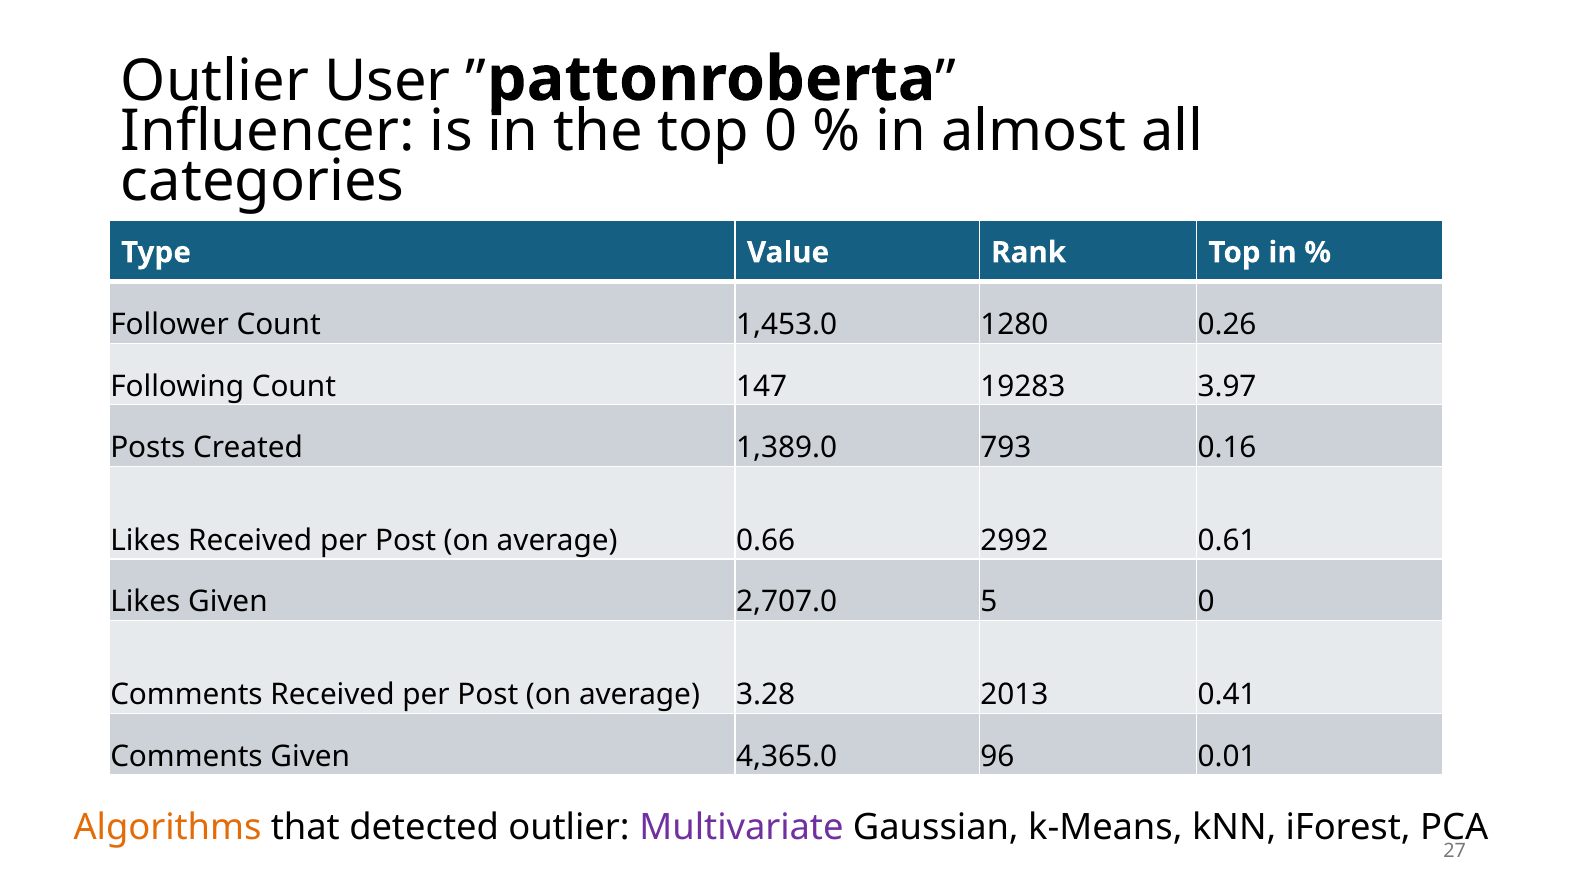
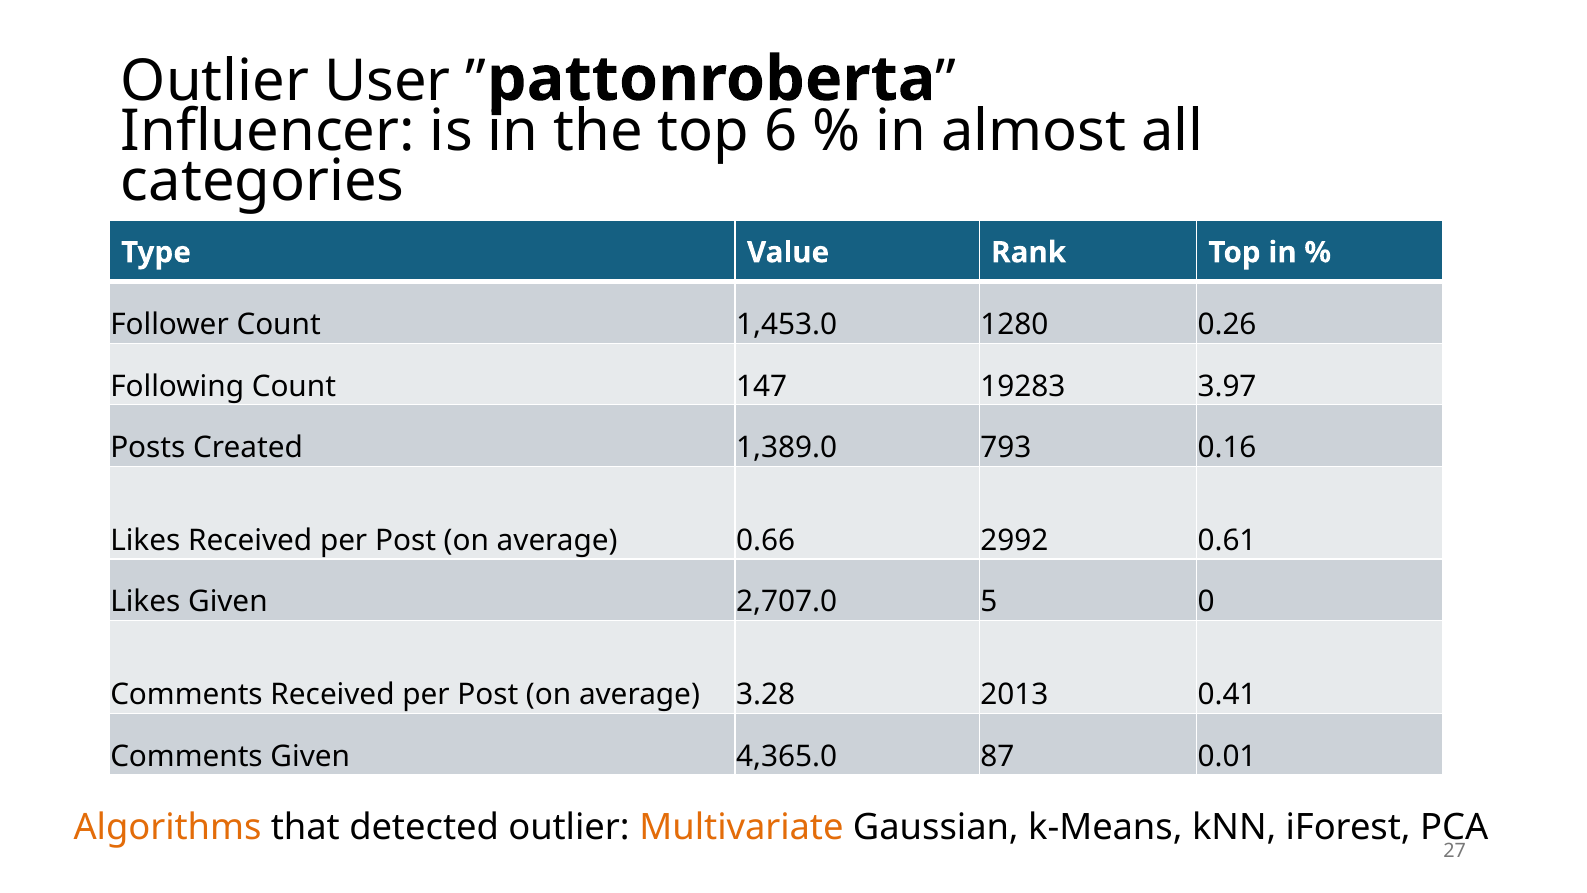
top 0: 0 -> 6 (781, 132)
96: 96 -> 87 (997, 756)
Multivariate colour: purple -> orange (742, 827)
